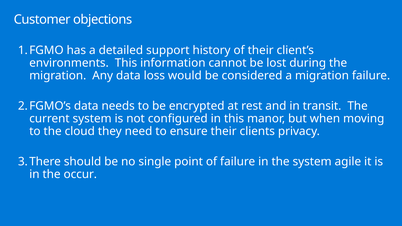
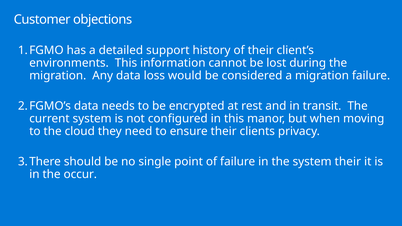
system agile: agile -> their (348, 162)
